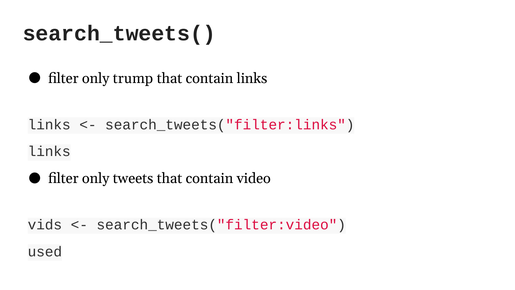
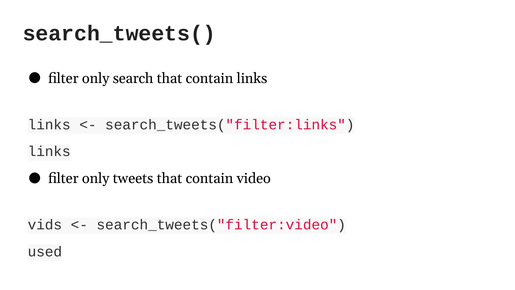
trump: trump -> search (133, 78)
